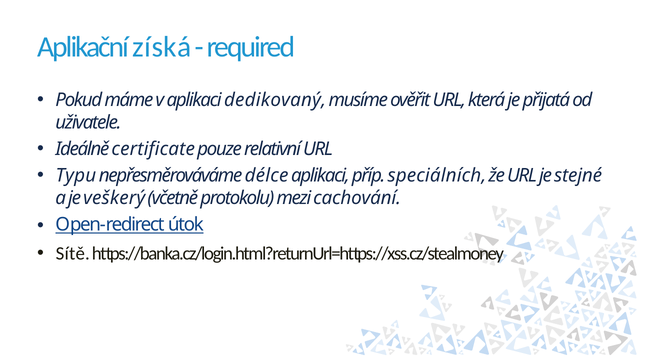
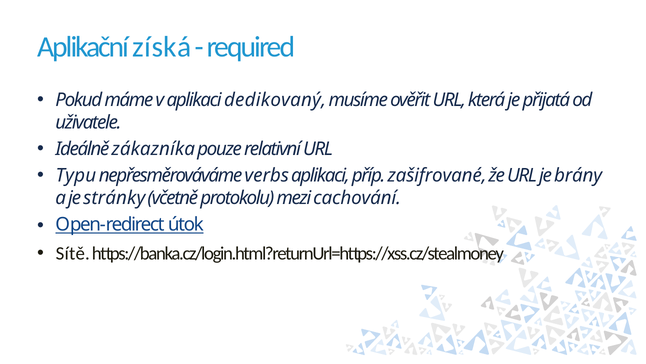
certificate: certificate -> zákazníka (153, 149)
délce: délce -> verbs (267, 175)
speciálních: speciálních -> zašifrované (437, 175)
stejné: stejné -> brány (578, 175)
veškerý: veškerý -> stránky (114, 198)
